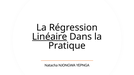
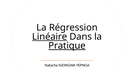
Pratique underline: none -> present (67, 46)
